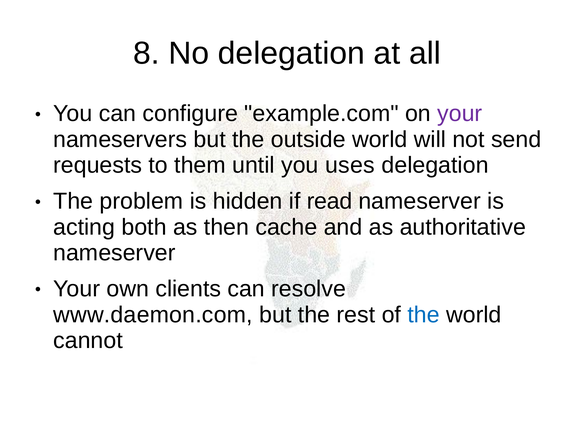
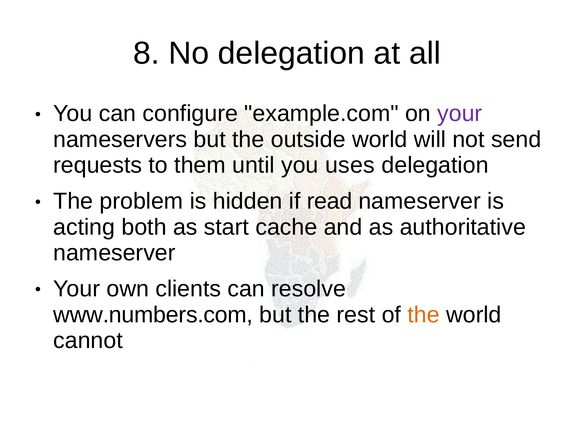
then: then -> start (226, 227)
www.daemon.com: www.daemon.com -> www.numbers.com (153, 315)
the colour: blue -> orange (423, 315)
